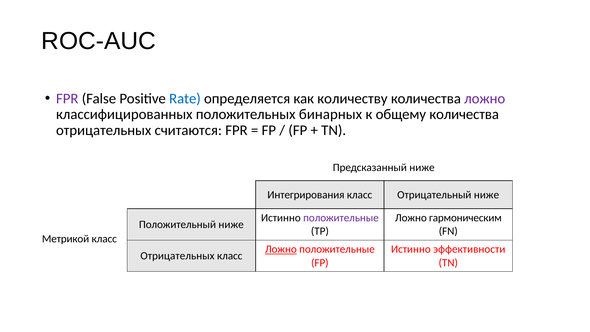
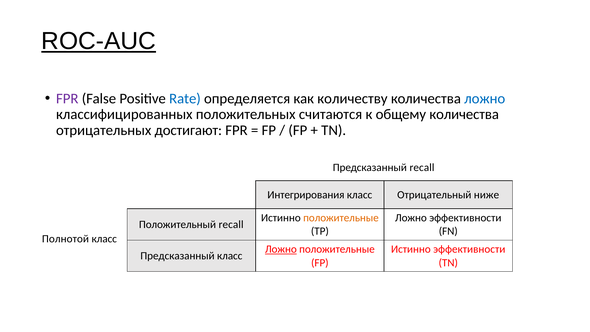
ROC-AUC underline: none -> present (99, 41)
ложно colour: purple -> blue (485, 98)
бинарных: бинарных -> считаются (331, 114)
считаются: считаются -> достигают (188, 130)
Предсказанный ниже: ниже -> recall (422, 167)
положительные colour: purple -> orange (341, 218)
Ложно гармоническим: гармоническим -> эффективности (465, 218)
Положительный ниже: ниже -> recall (231, 224)
Метрикой: Метрикой -> Полнотой (65, 239)
Отрицательных: Отрицательных -> Предсказанный (177, 256)
